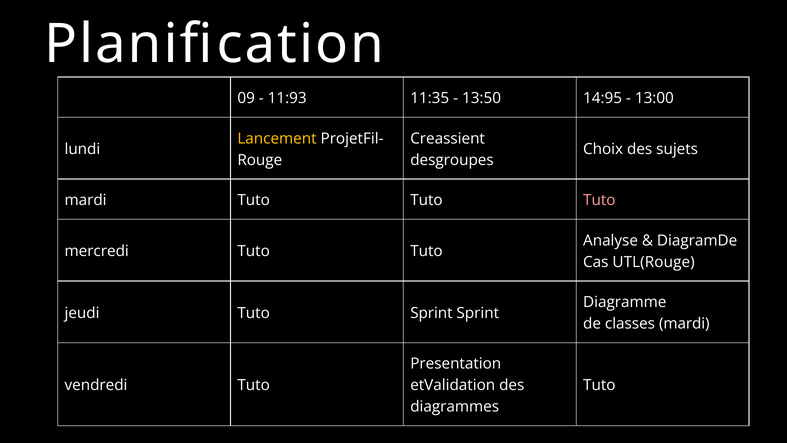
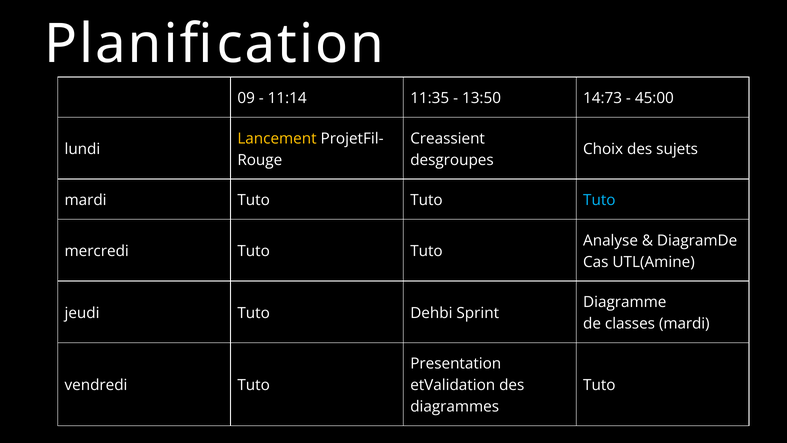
11:93: 11:93 -> 11:14 (287, 98)
14:95: 14:95 -> 14:73 (603, 98)
13:00: 13:00 -> 45:00 (654, 98)
Tuto colour: pink -> light blue (599, 200)
UTL(Rouge: UTL(Rouge -> UTL(Amine (654, 262)
Tuto Sprint: Sprint -> Dehbi (431, 313)
